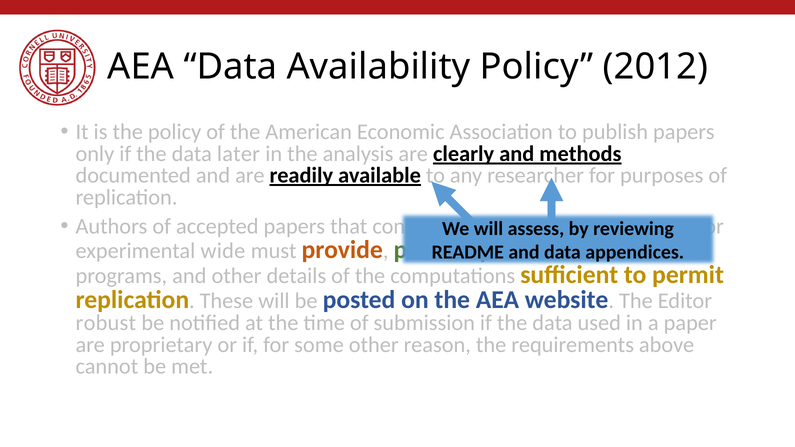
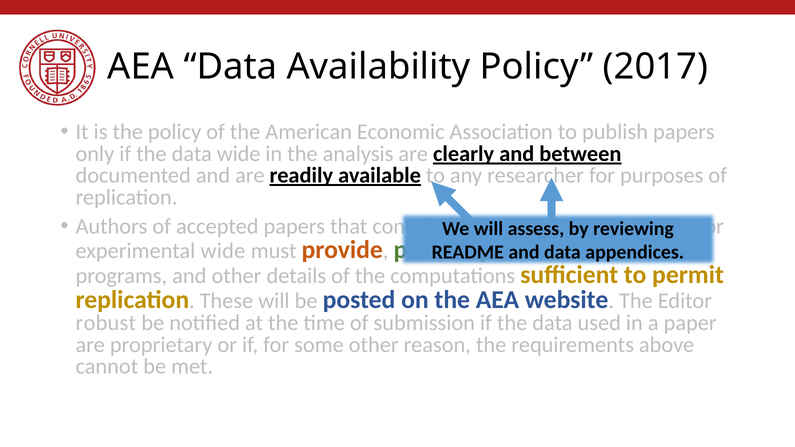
2012: 2012 -> 2017 (655, 67)
data later: later -> wide (239, 154)
methods: methods -> between (580, 154)
